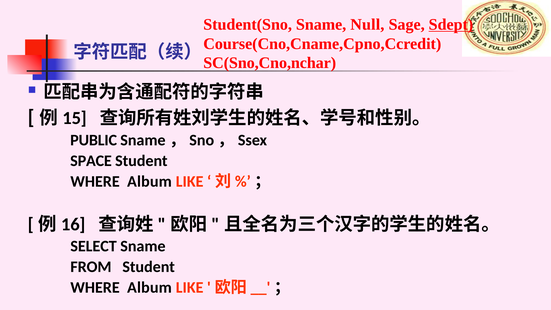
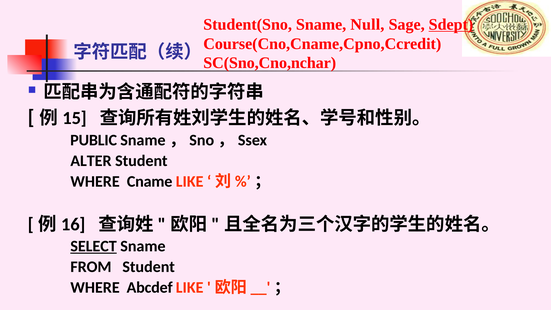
SPACE: SPACE -> ALTER (91, 161)
Album: Album -> Cname (150, 181)
SELECT underline: none -> present (94, 246)
Album: Album -> Abcdef (150, 287)
